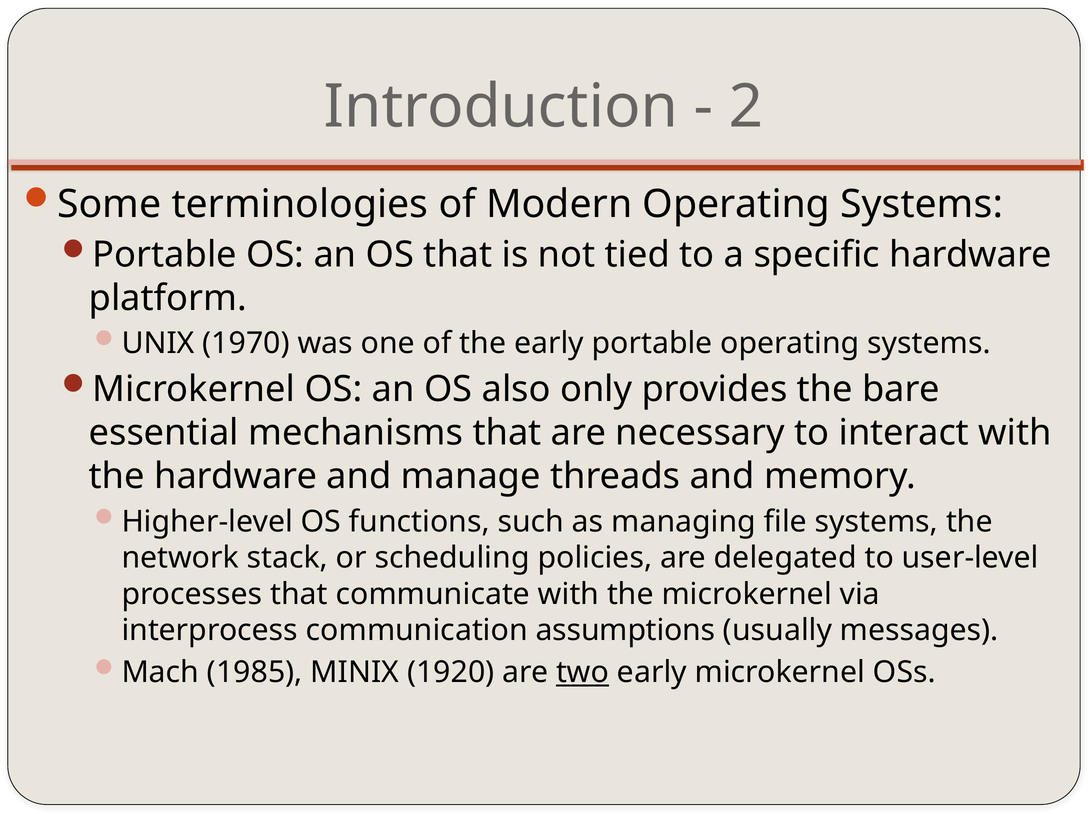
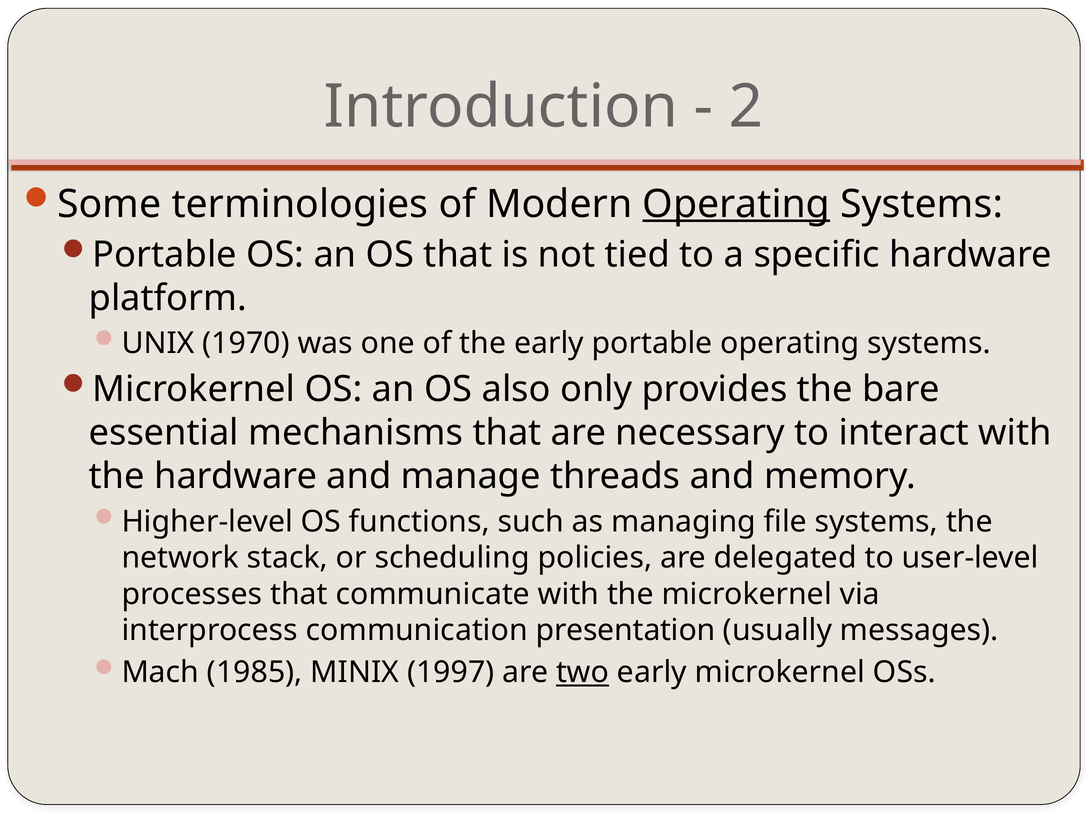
Operating underline: none -> present (736, 204)
assumptions: assumptions -> presentation (626, 630)
1920: 1920 -> 1997 (451, 672)
